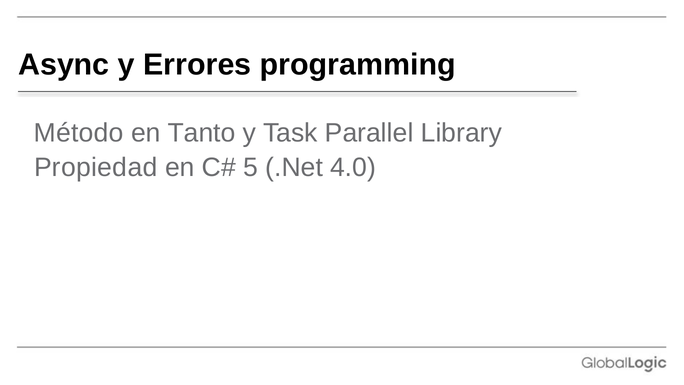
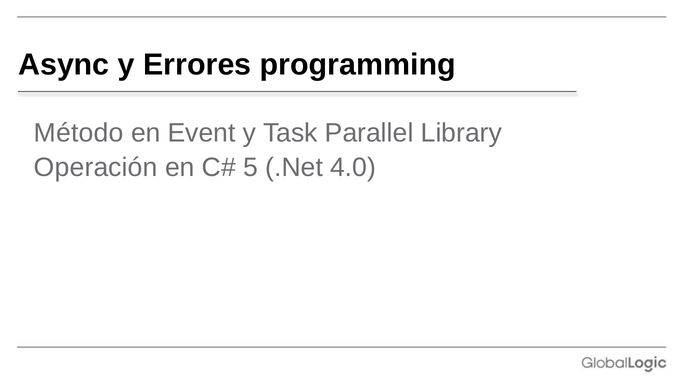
Tanto: Tanto -> Event (202, 133)
Propiedad: Propiedad -> Operación (96, 168)
